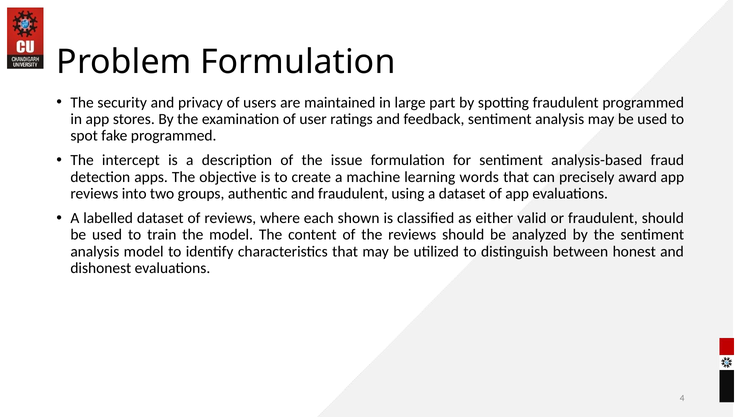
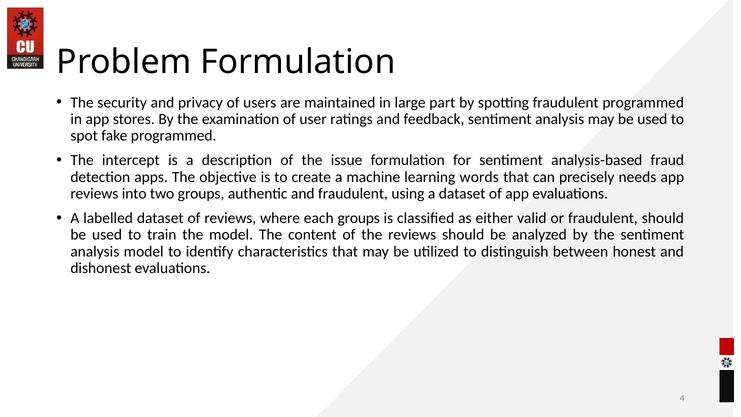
award: award -> needs (637, 177)
each shown: shown -> groups (359, 218)
